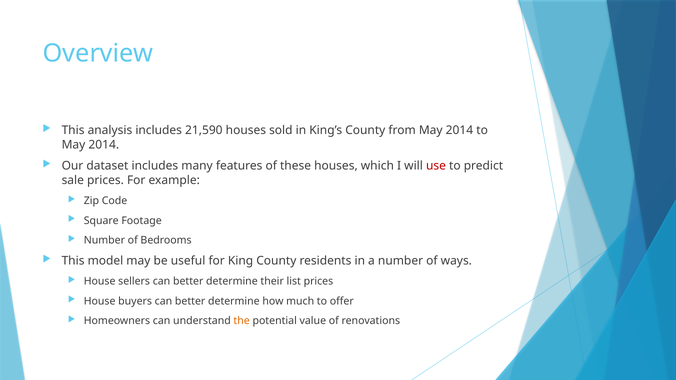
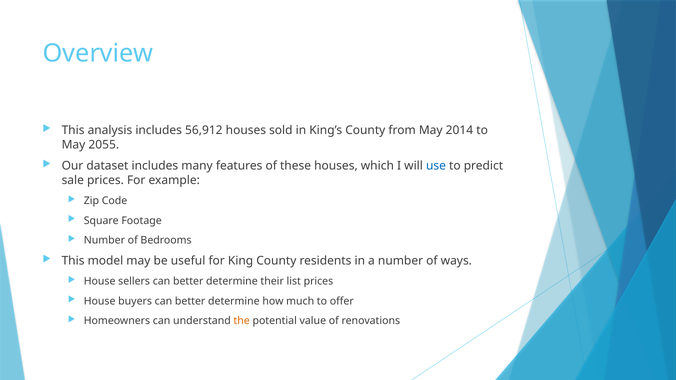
21,590: 21,590 -> 56,912 (204, 130)
2014: 2014 -> 2055 (104, 145)
use colour: red -> blue (436, 166)
